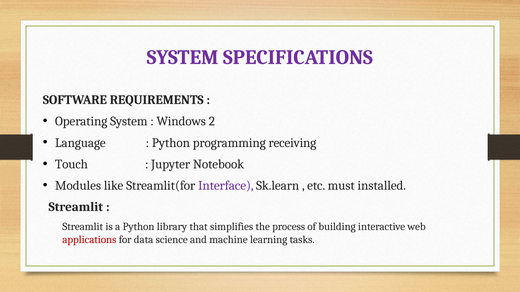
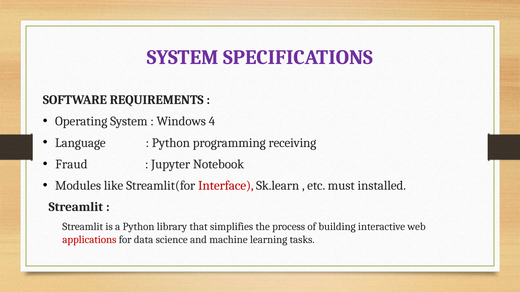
2: 2 -> 4 (212, 122)
Touch: Touch -> Fraud (71, 164)
Interface colour: purple -> red (226, 186)
